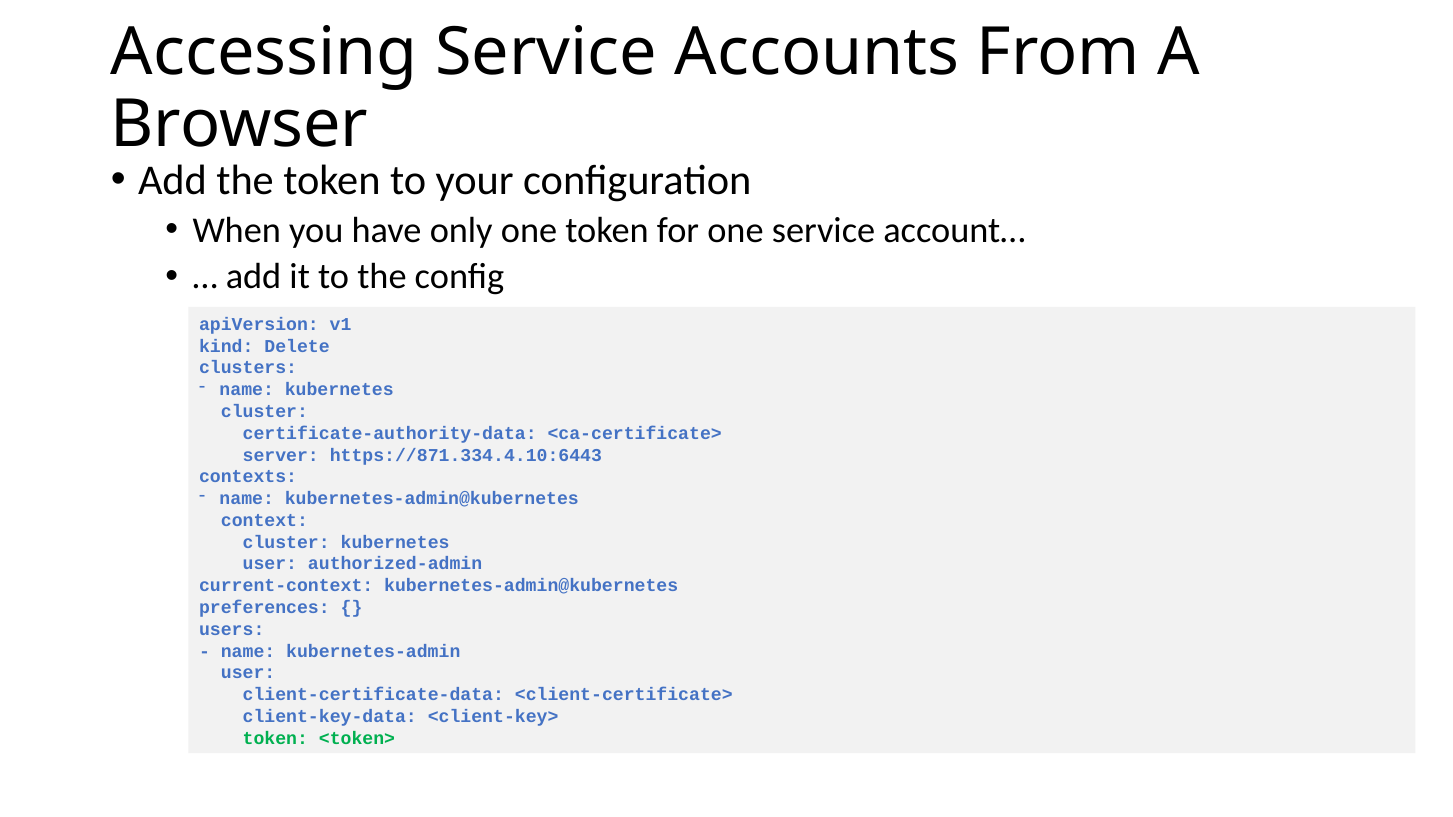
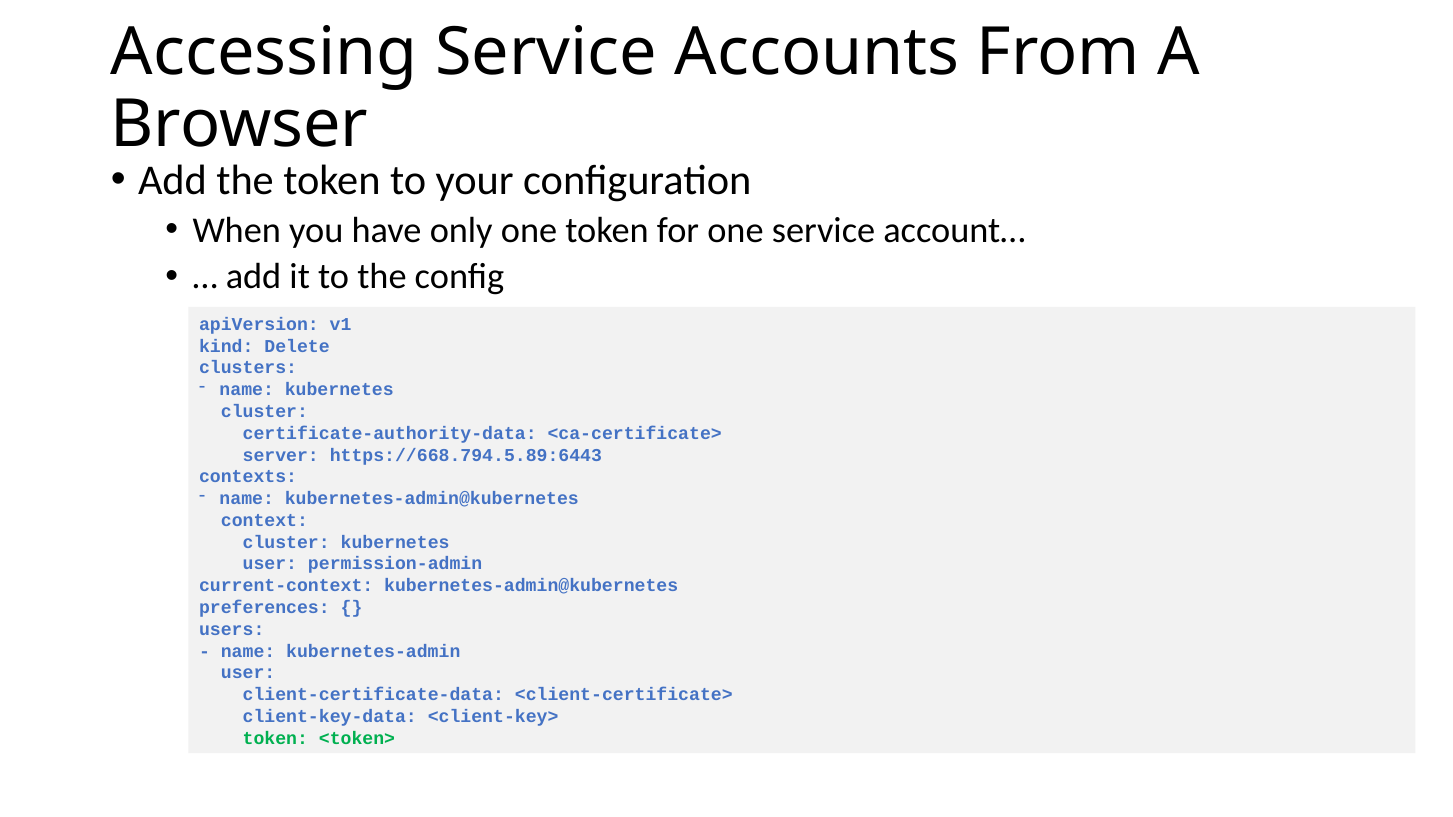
https://871.334.4.10:6443: https://871.334.4.10:6443 -> https://668.794.5.89:6443 (466, 455)
authorized-admin: authorized-admin -> permission-admin (395, 564)
